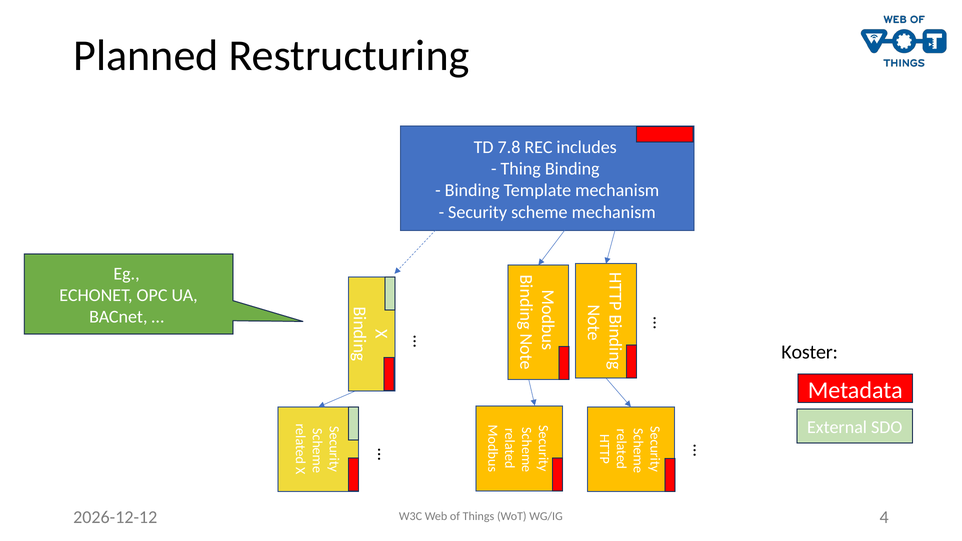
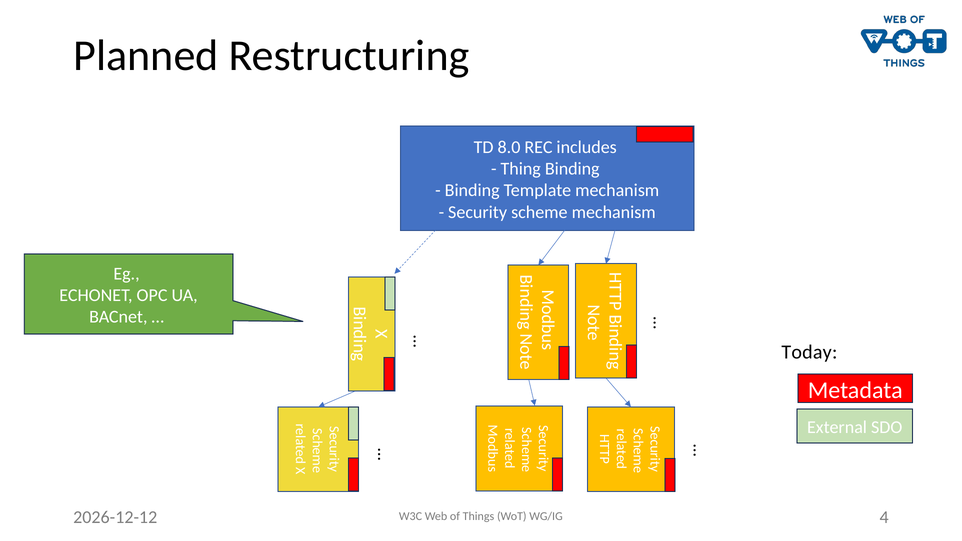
7.8: 7.8 -> 8.0 (509, 147)
Koster: Koster -> Today (809, 352)
